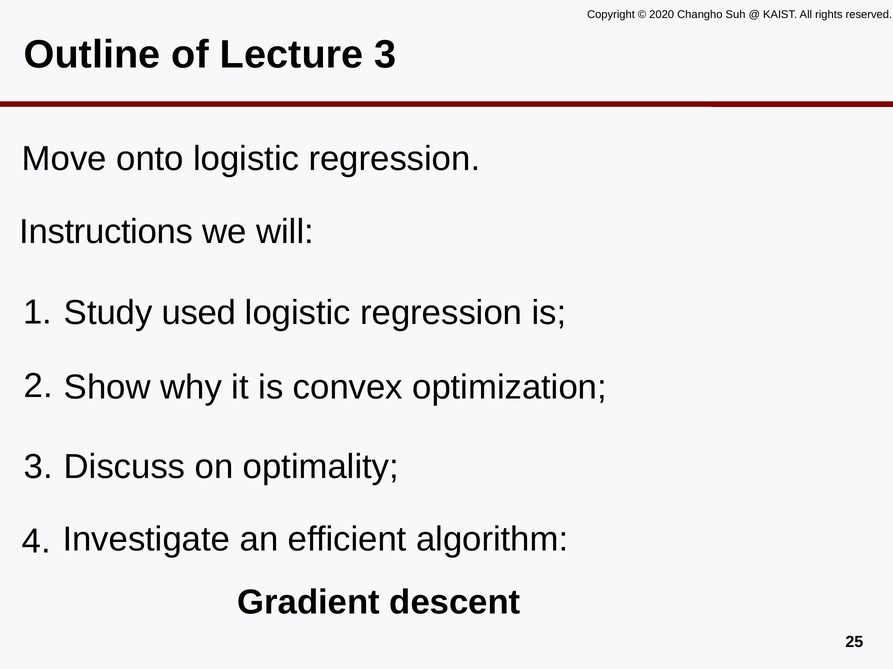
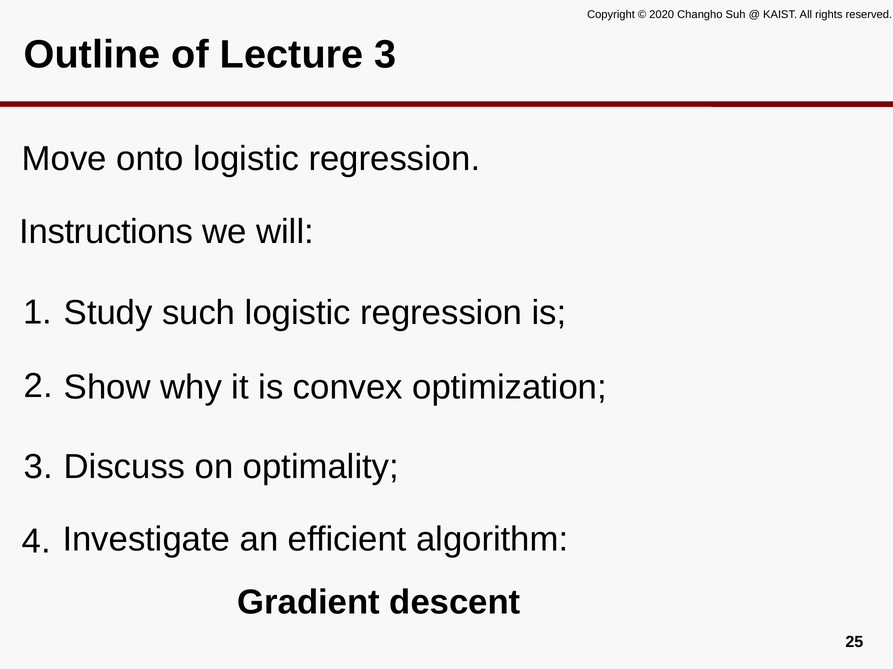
used: used -> such (199, 313)
